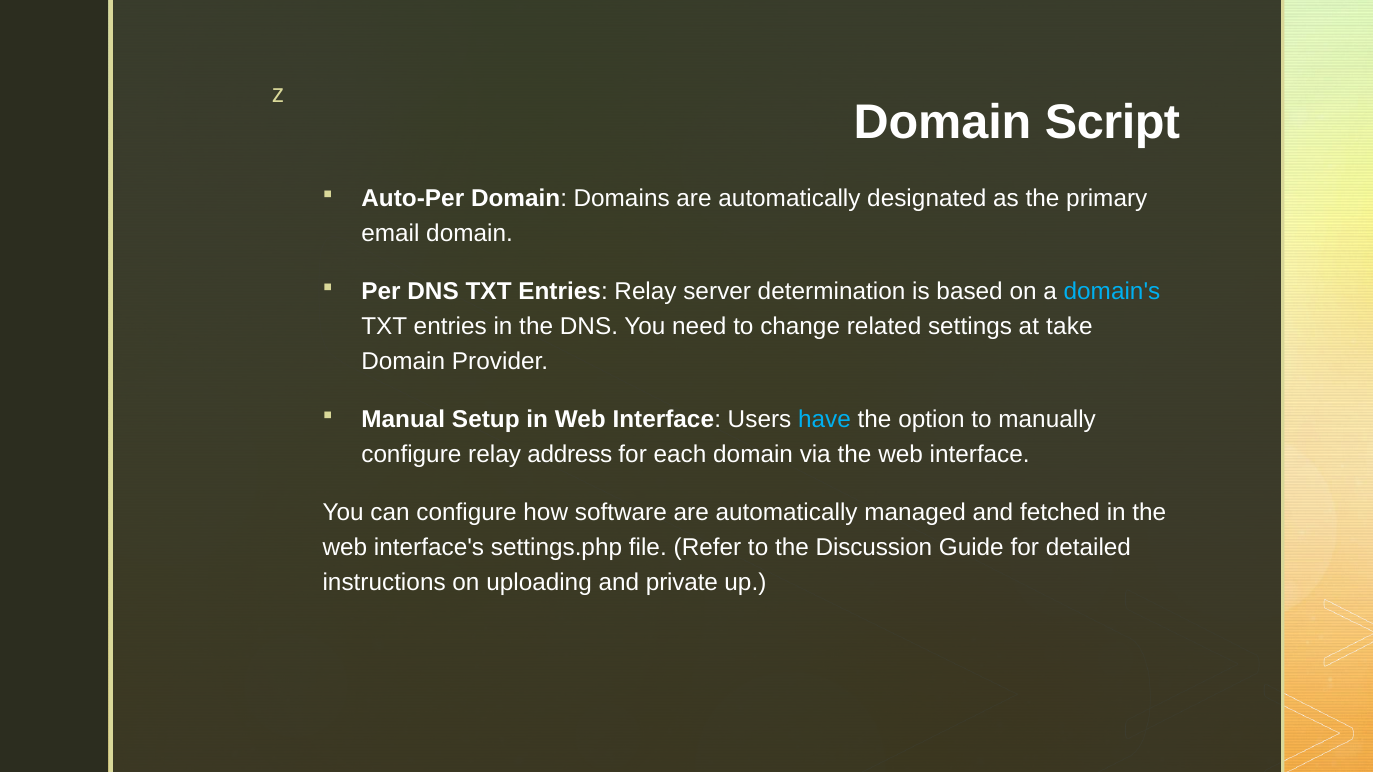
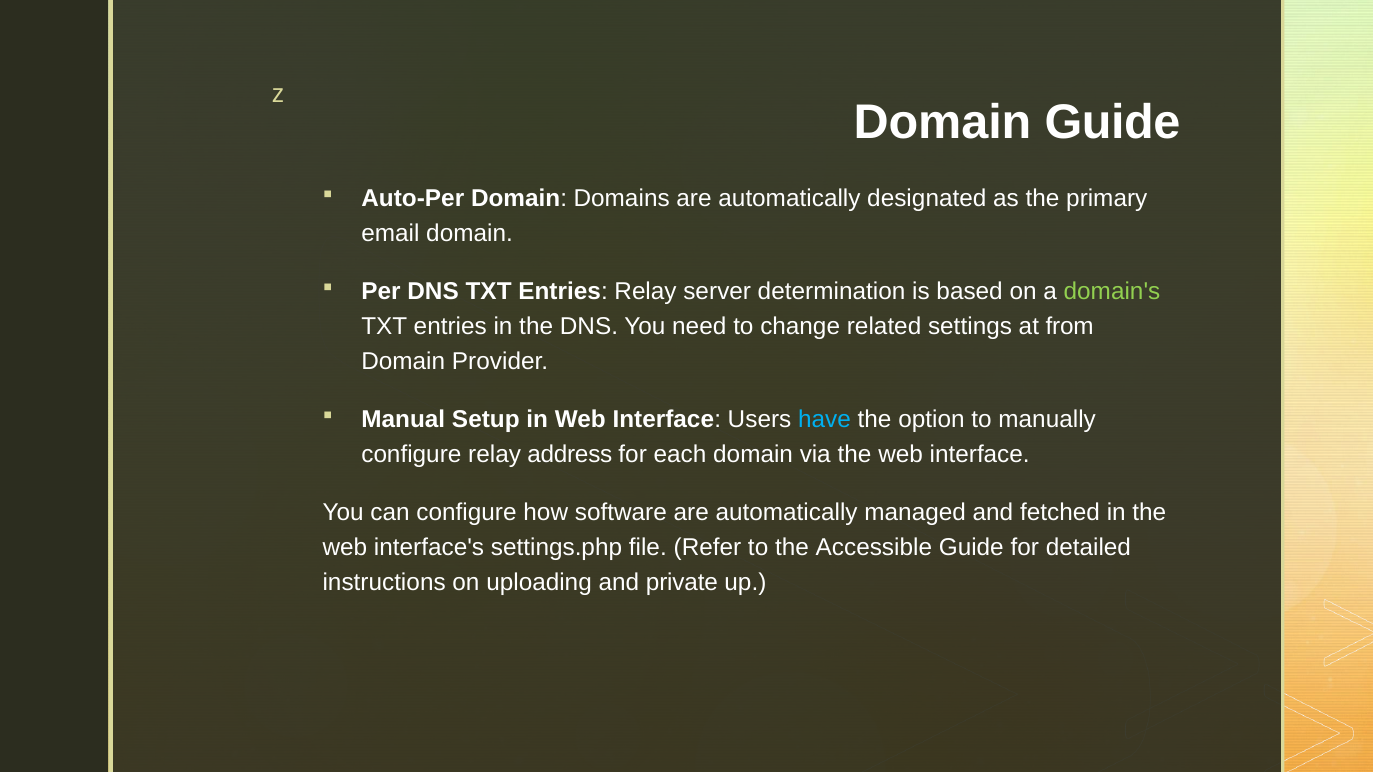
Domain Script: Script -> Guide (1113, 122)
domain's colour: light blue -> light green (1112, 292)
take: take -> from (1070, 327)
Discussion: Discussion -> Accessible (874, 548)
